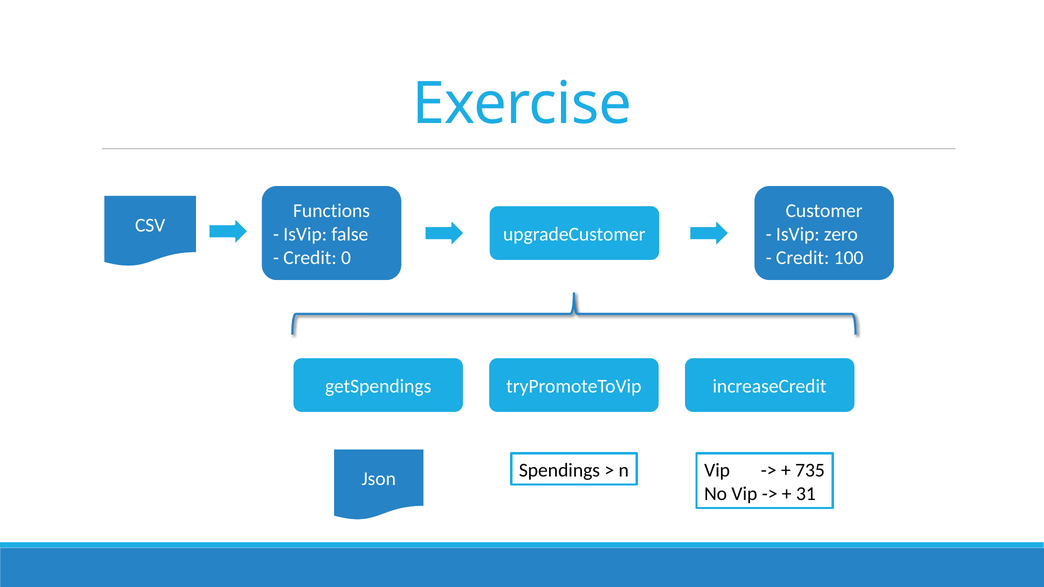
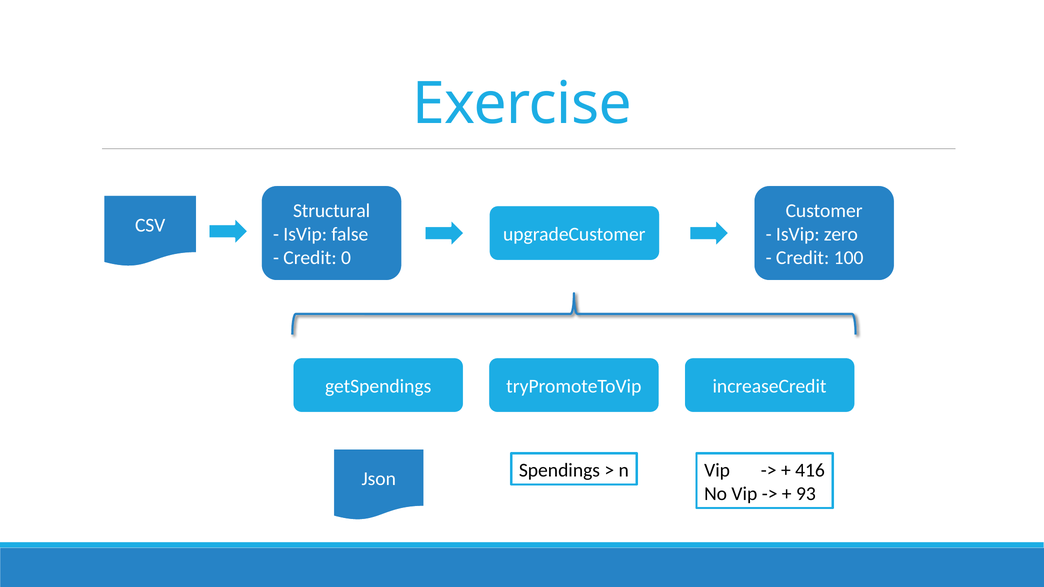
Functions: Functions -> Structural (332, 211)
735: 735 -> 416 (810, 470)
31: 31 -> 93 (806, 494)
